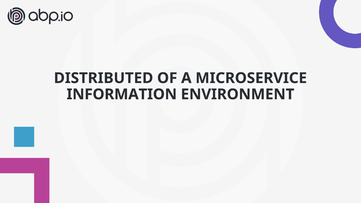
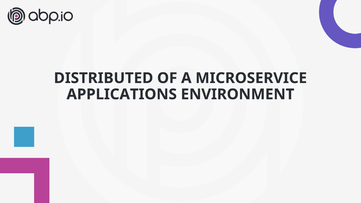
INFORMATION: INFORMATION -> APPLICATIONS (122, 94)
